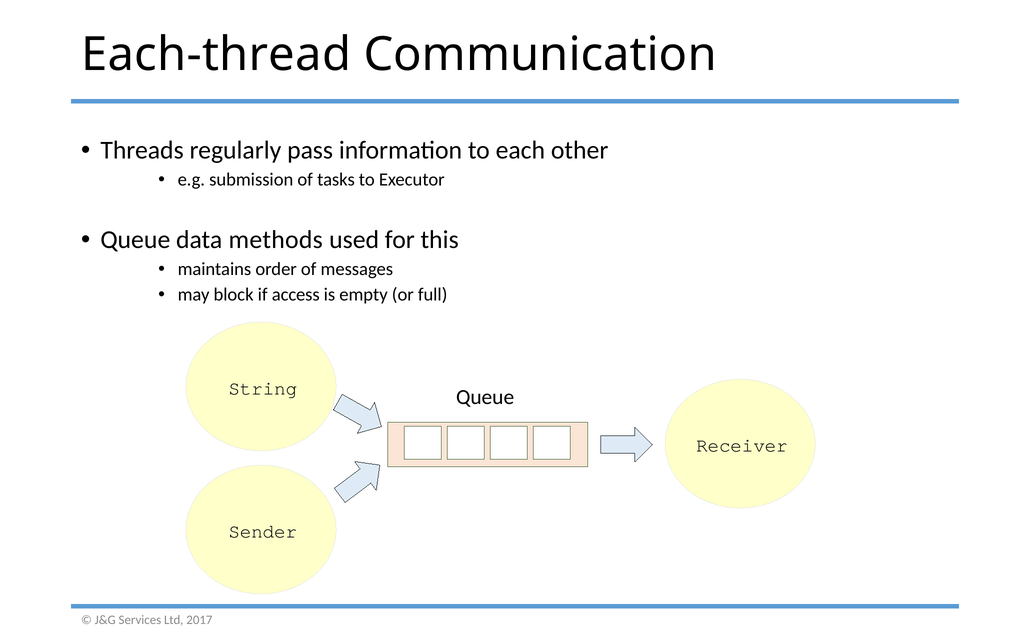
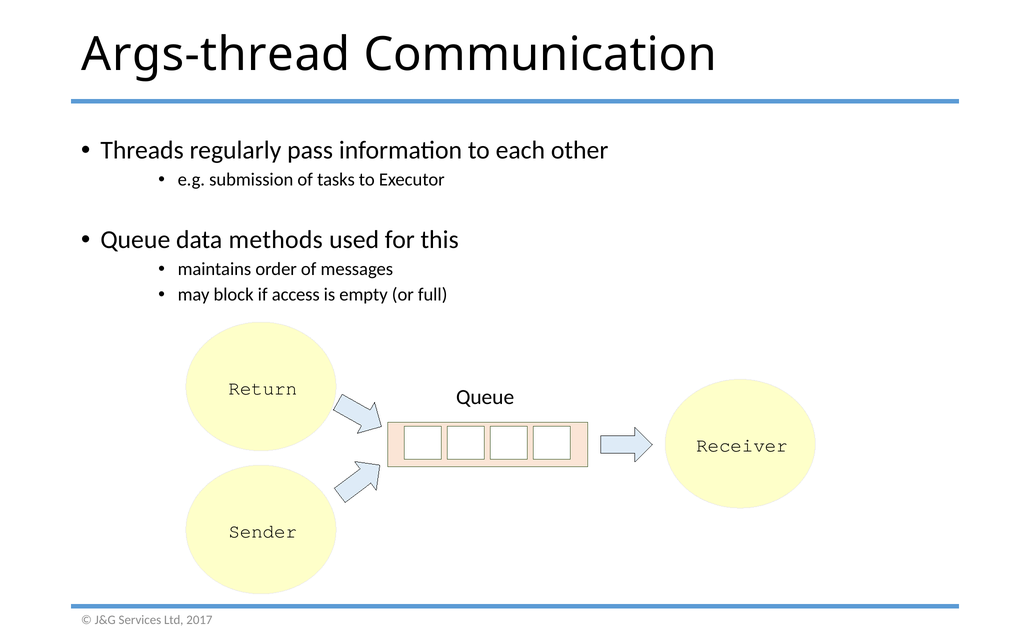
Each-thread: Each-thread -> Args-thread (216, 55)
String: String -> Return (263, 388)
